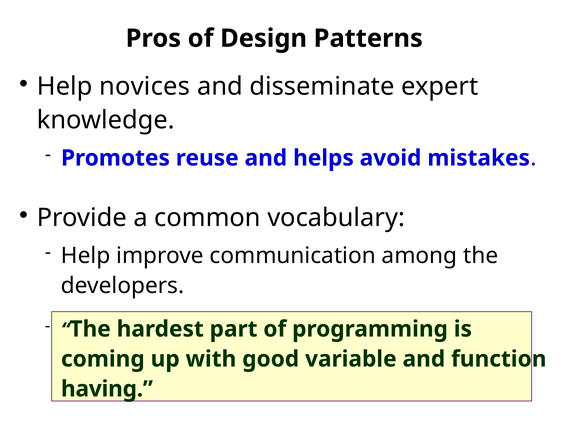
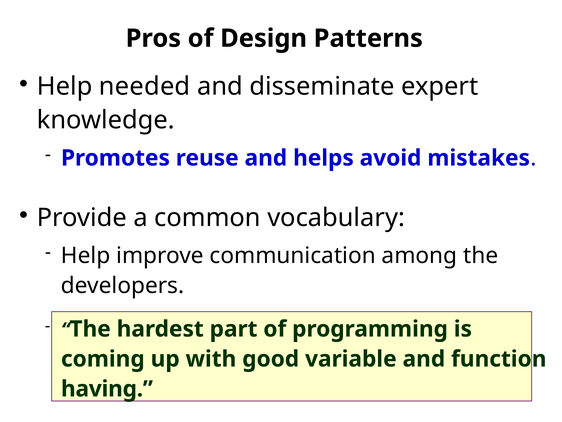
novices: novices -> needed (145, 86)
